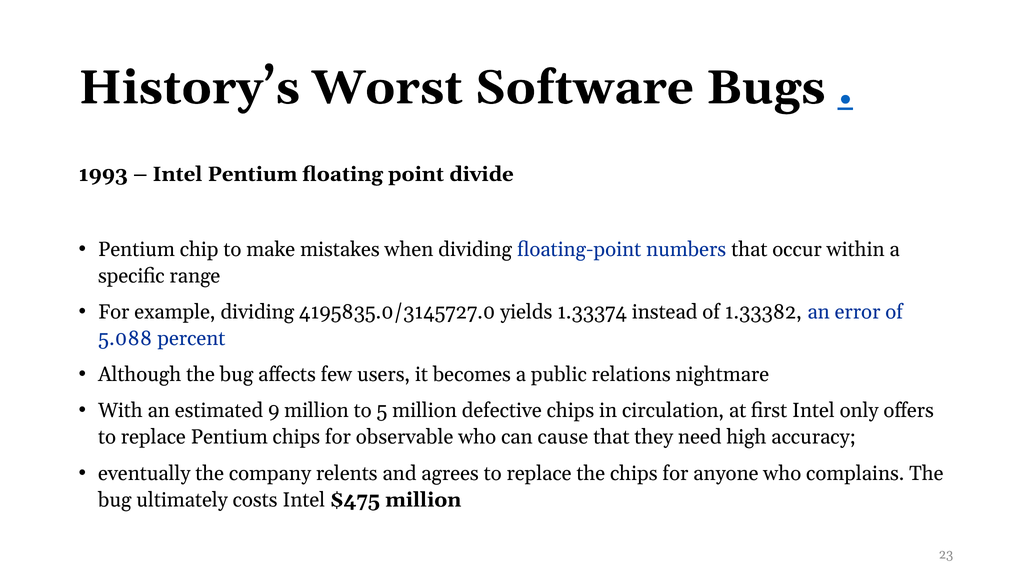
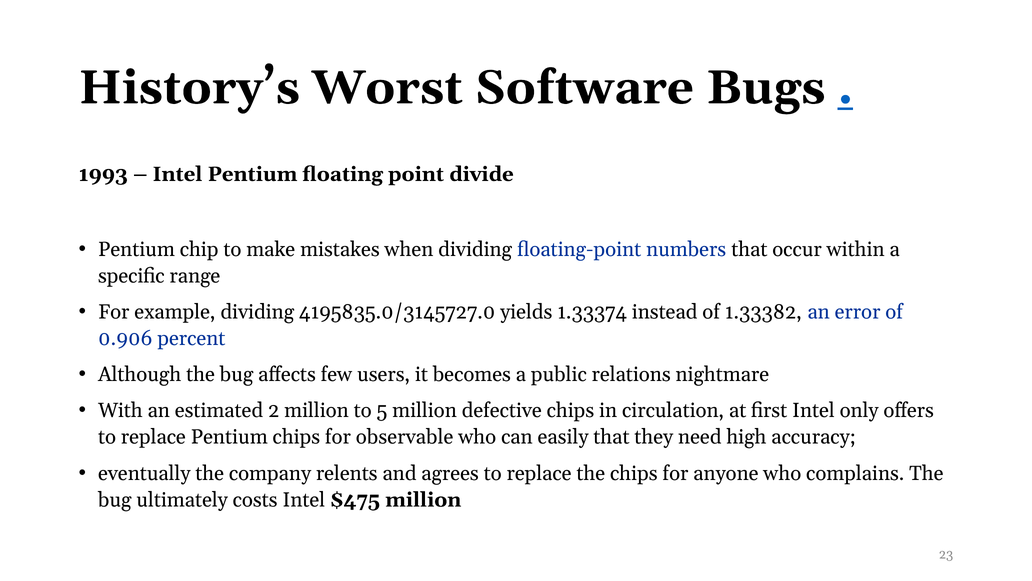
5.088: 5.088 -> 0.906 (125, 338)
9: 9 -> 2 (274, 410)
cause: cause -> easily (563, 437)
